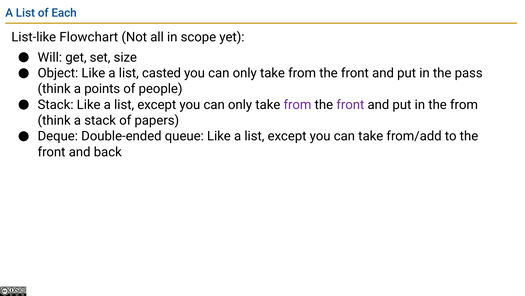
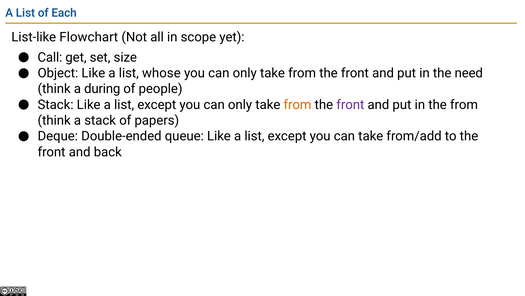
Will: Will -> Call (50, 57)
casted: casted -> whose (161, 73)
pass: pass -> need (469, 73)
points: points -> during (102, 89)
from colour: purple -> orange (297, 105)
